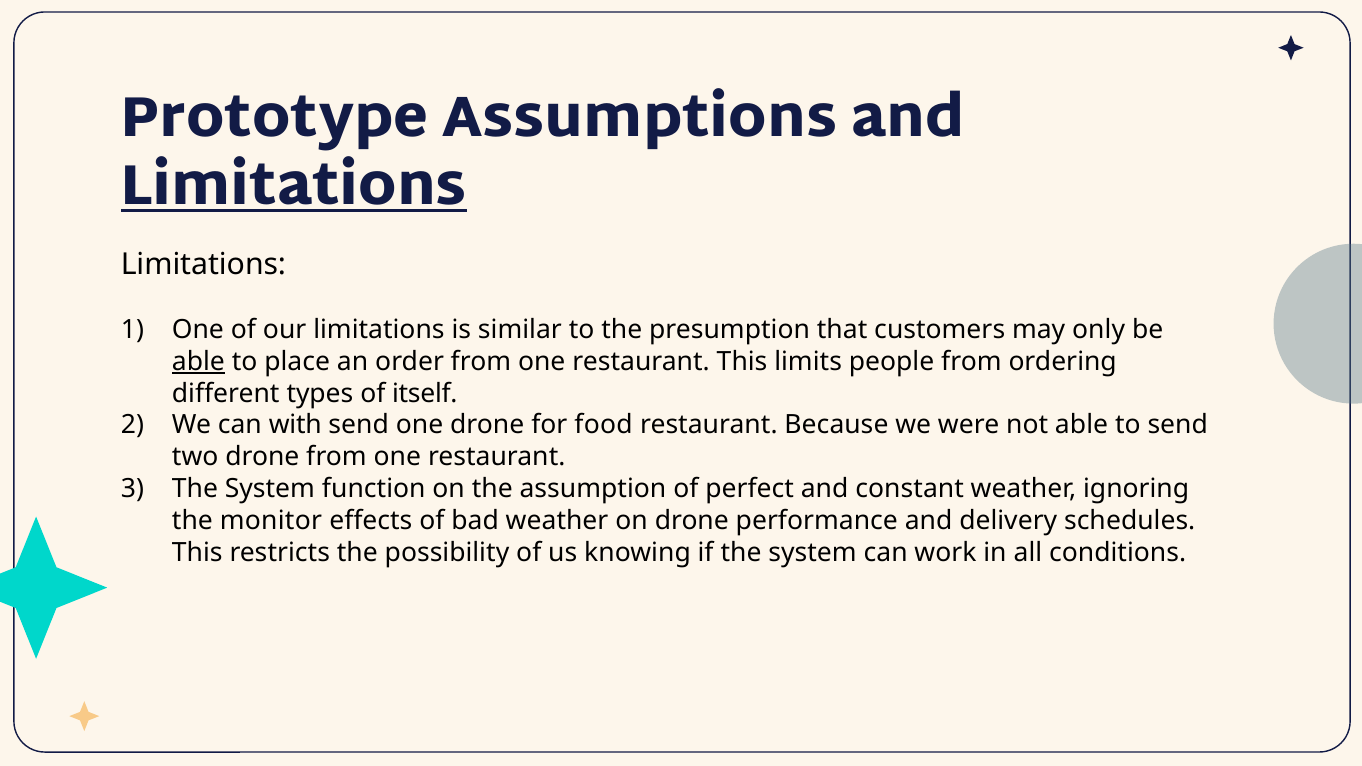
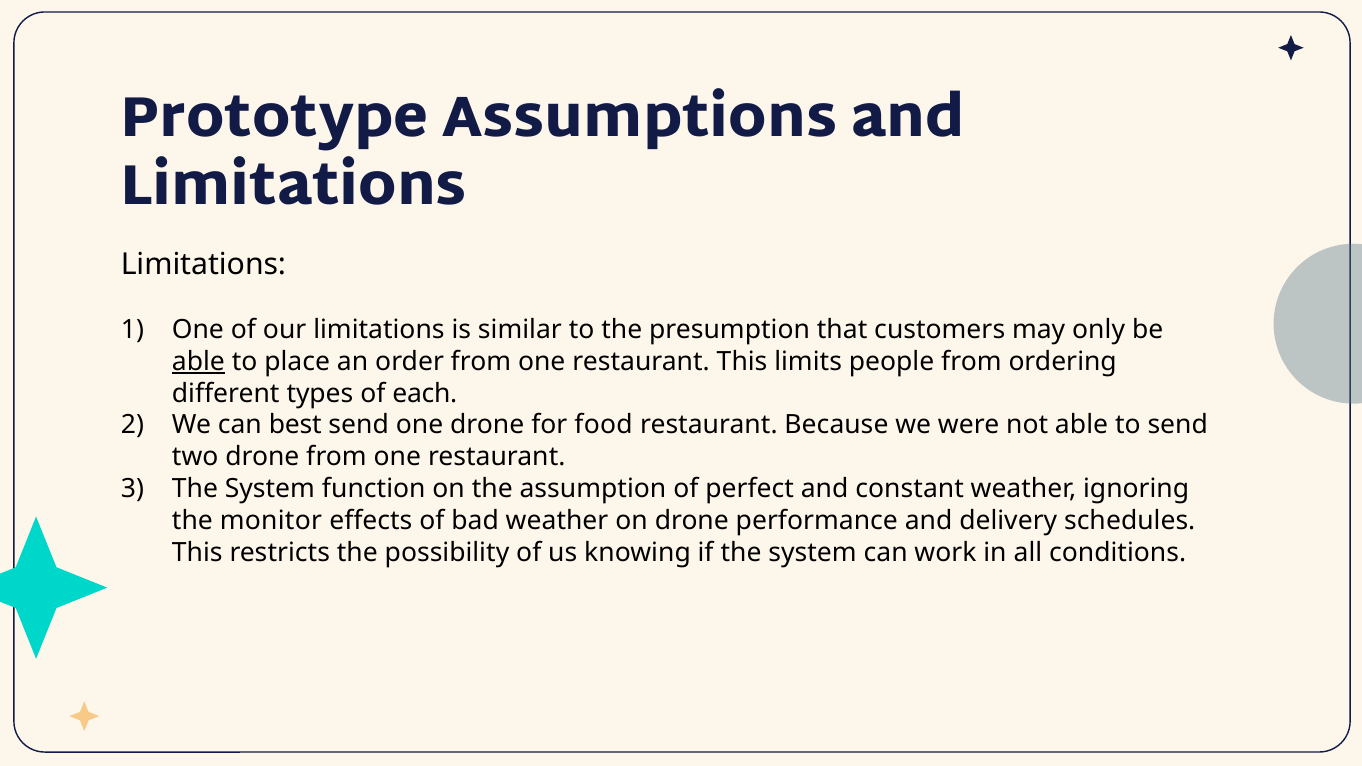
Limitations underline: present -> none (294, 186)
itself: itself -> each (425, 394)
with: with -> best (295, 425)
